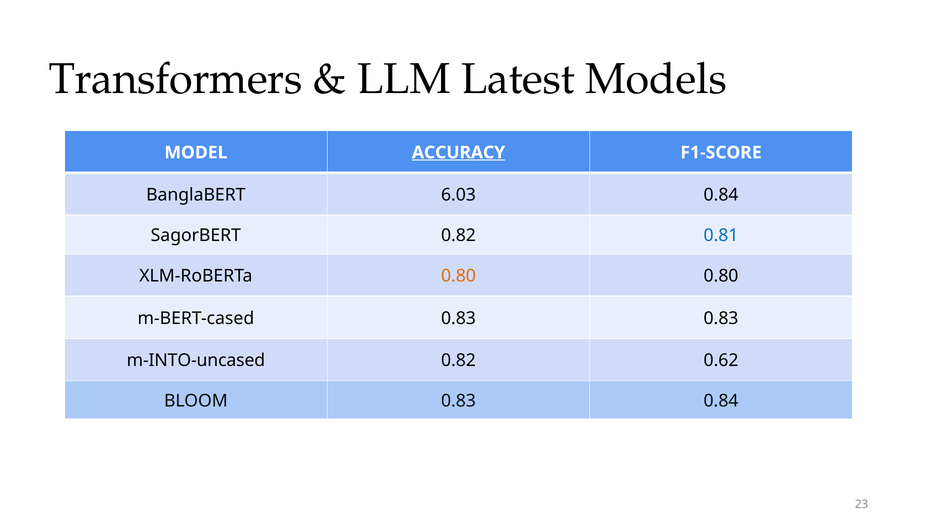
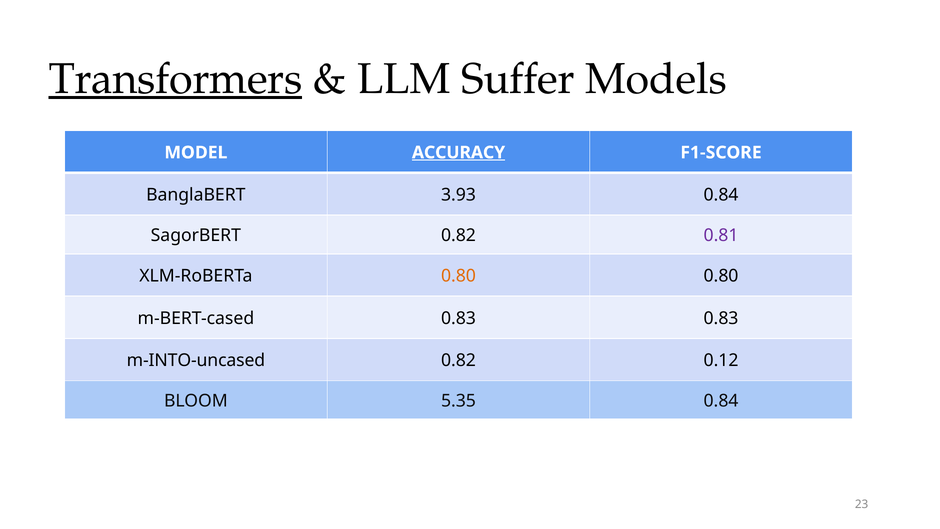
Transformers underline: none -> present (175, 79)
Latest: Latest -> Suffer (518, 79)
6.03: 6.03 -> 3.93 (458, 195)
0.81 colour: blue -> purple (721, 235)
0.62: 0.62 -> 0.12 (721, 360)
BLOOM 0.83: 0.83 -> 5.35 (458, 401)
